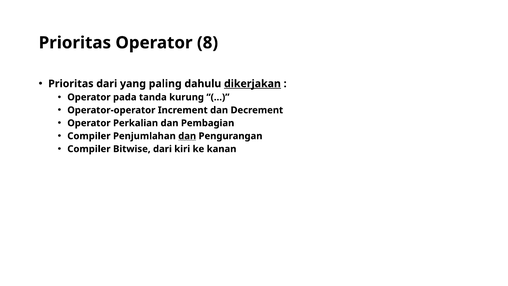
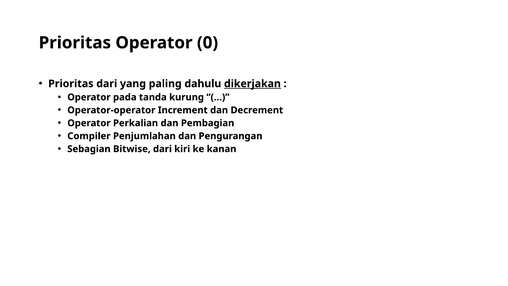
8: 8 -> 0 (208, 43)
dan underline: present -> none (187, 136)
Compiler: Compiler -> Sebagian (89, 149)
